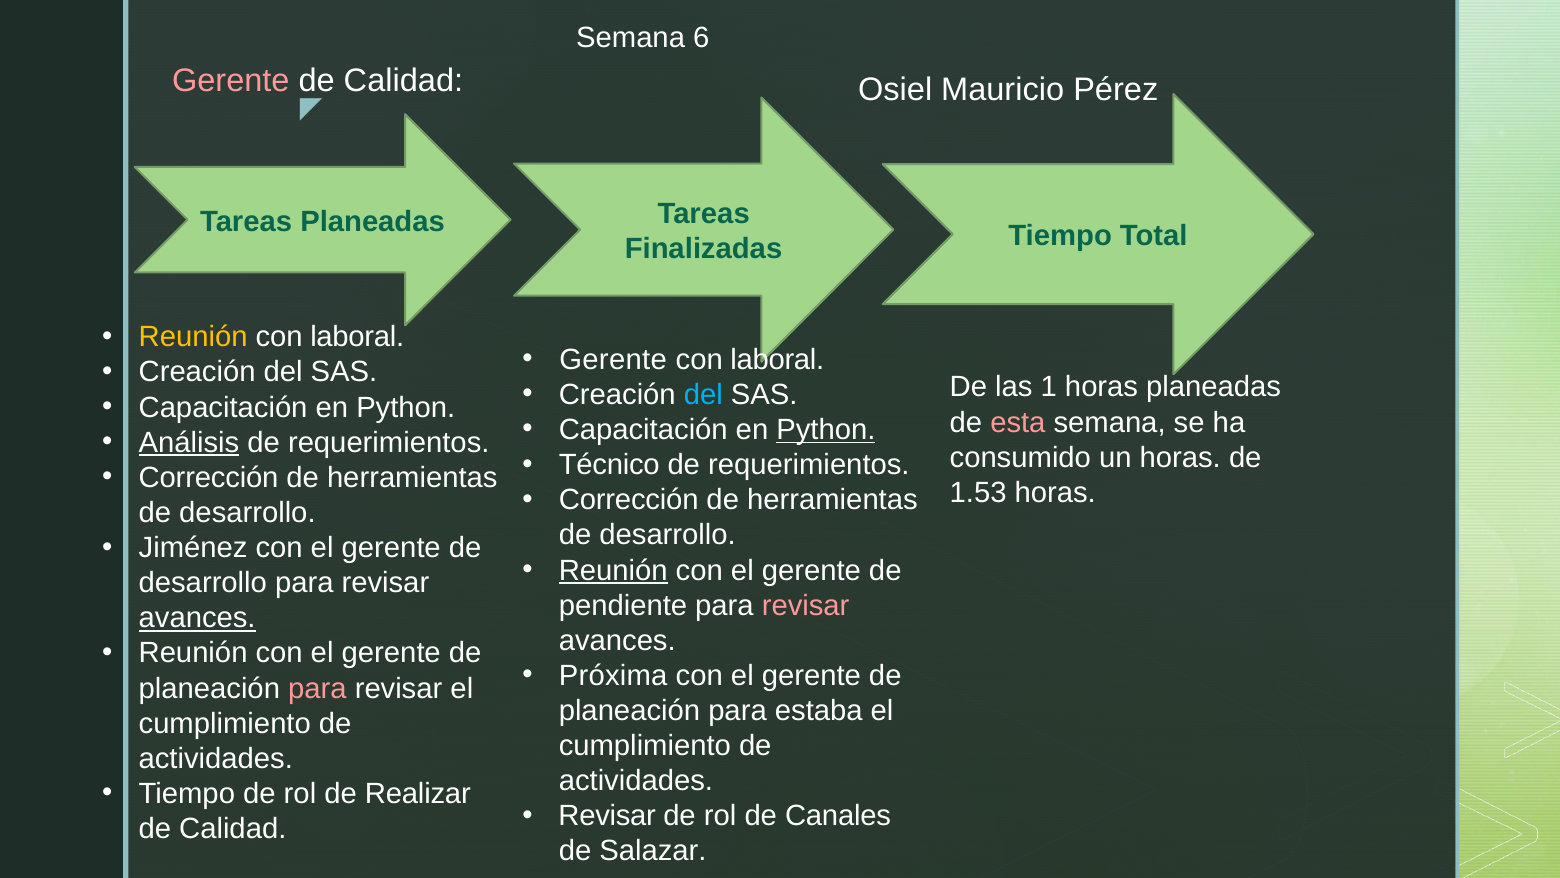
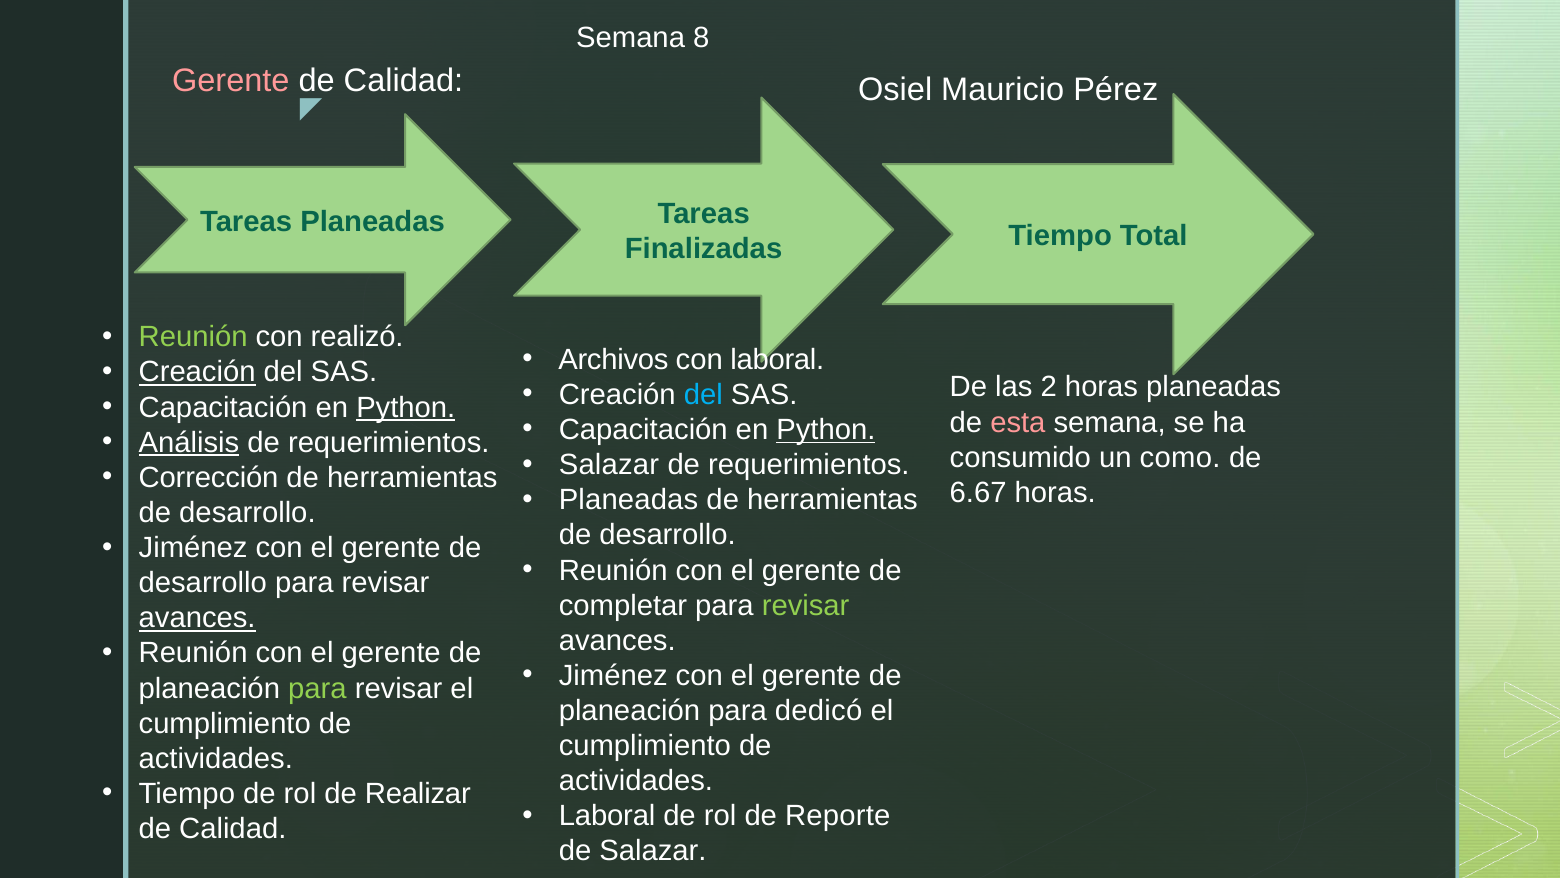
6: 6 -> 8 (701, 37)
Reunión colour: yellow -> light green (193, 337)
laboral: laboral -> realizó (357, 337)
Gerente: Gerente -> Archivos (613, 359)
Creación underline: none -> present (197, 372)
1: 1 -> 2 (1049, 387)
Python underline: none -> present (406, 407)
un horas: horas -> como (1180, 457)
Técnico: Técnico -> Salazar (609, 465)
1.53: 1.53 -> 6.67 (978, 492)
Corrección: Corrección -> Planeadas (629, 500)
Reunión underline: present -> none (613, 570)
pendiente: pendiente -> completar (623, 605)
revisar colour: pink -> light green (806, 605)
Próxima: Próxima -> Jiménez (613, 675)
para colour: pink -> light green (317, 688)
estaba: estaba -> dedicó (819, 710)
Revisar: Revisar -> Laboral (607, 816)
Canales: Canales -> Reporte (838, 816)
